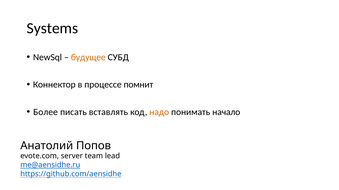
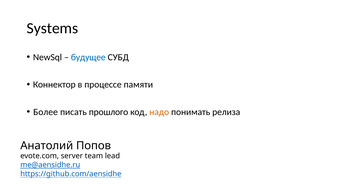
будущее colour: orange -> blue (88, 57)
помнит: помнит -> памяти (138, 85)
вставлять: вставлять -> прошлого (109, 112)
начало: начало -> релиза (226, 112)
